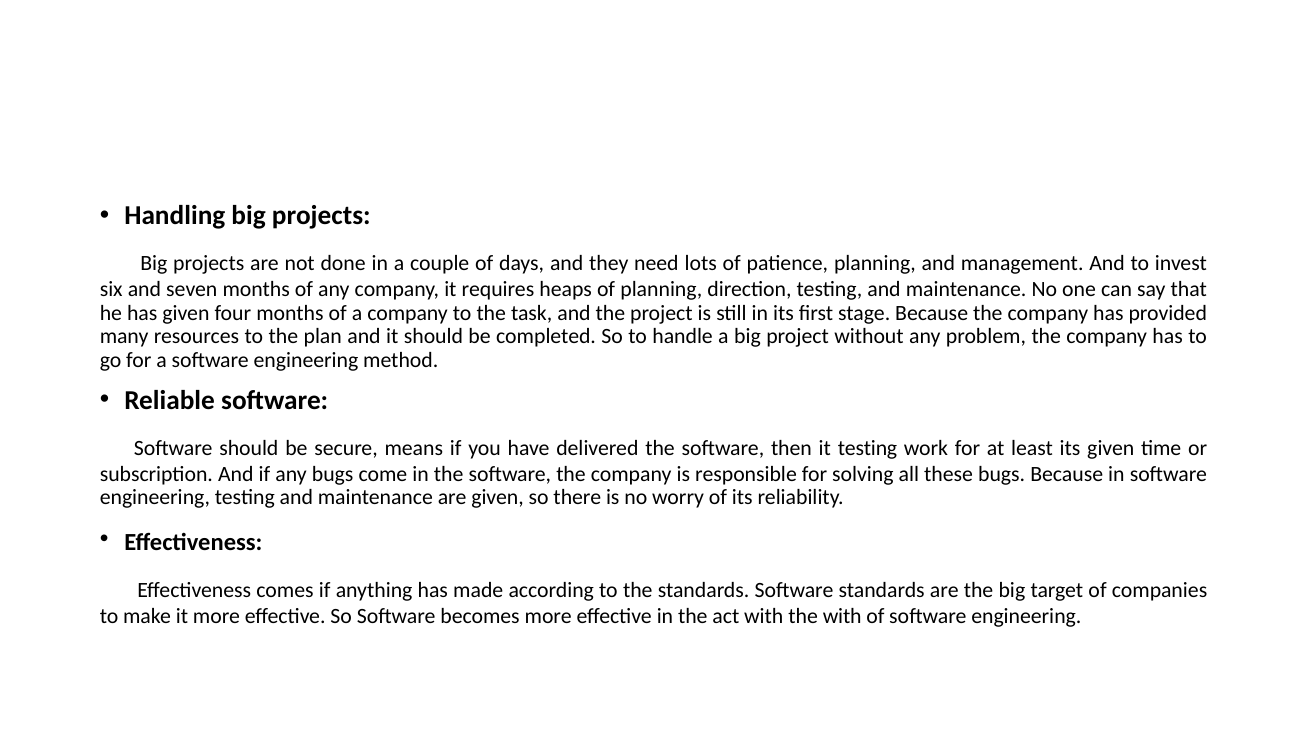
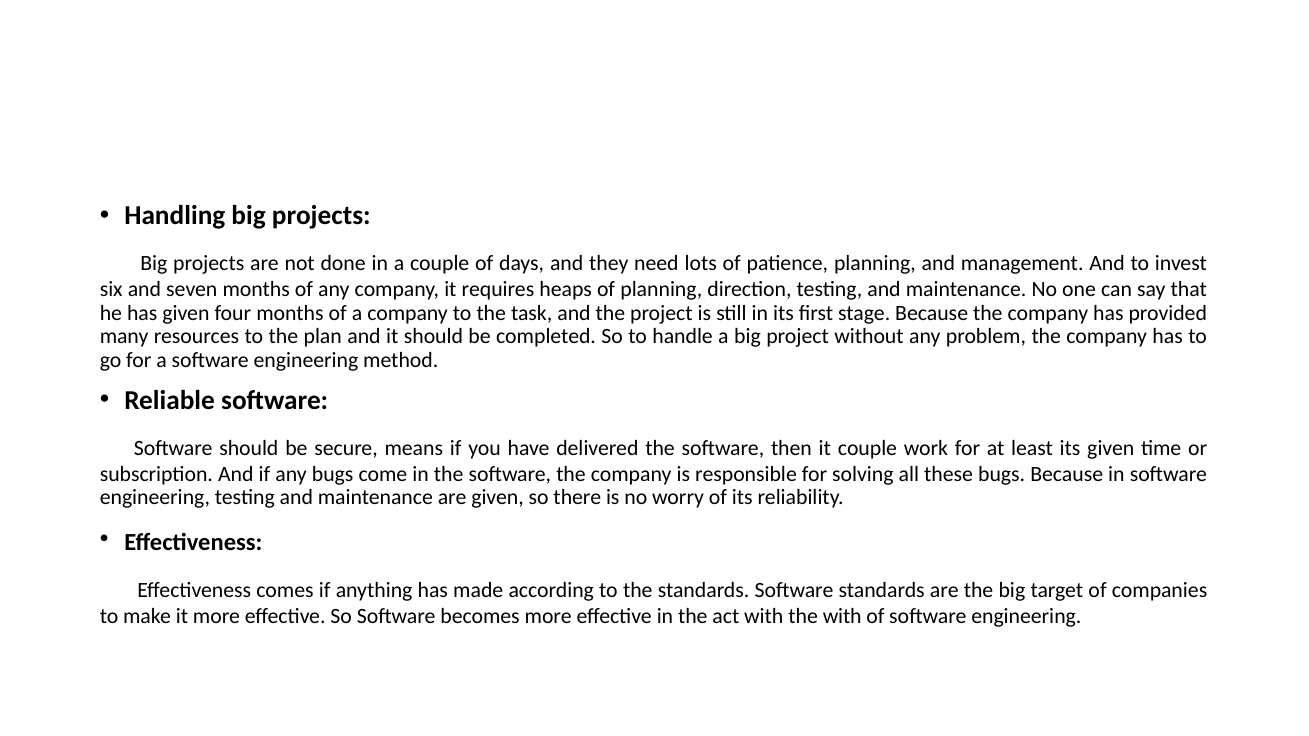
it testing: testing -> couple (867, 449)
